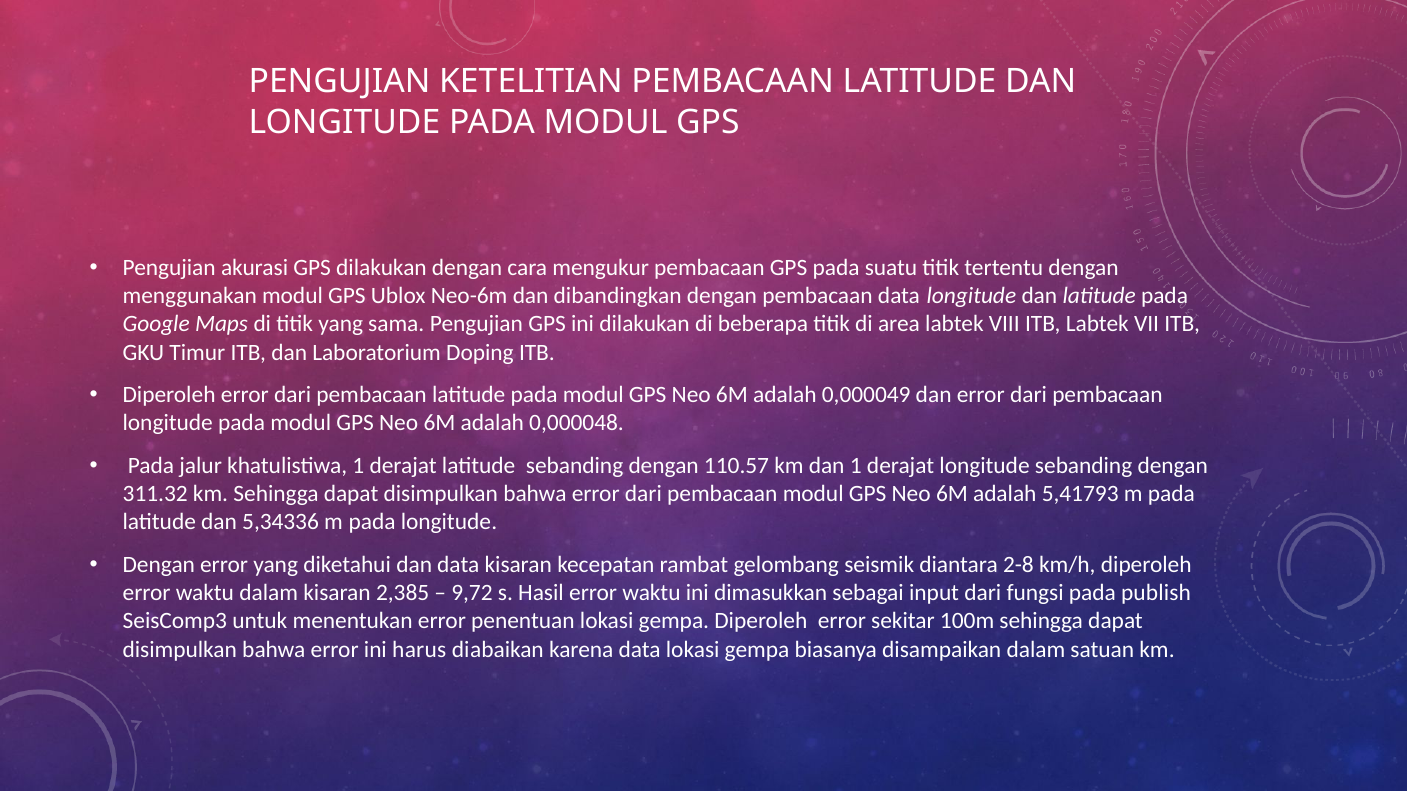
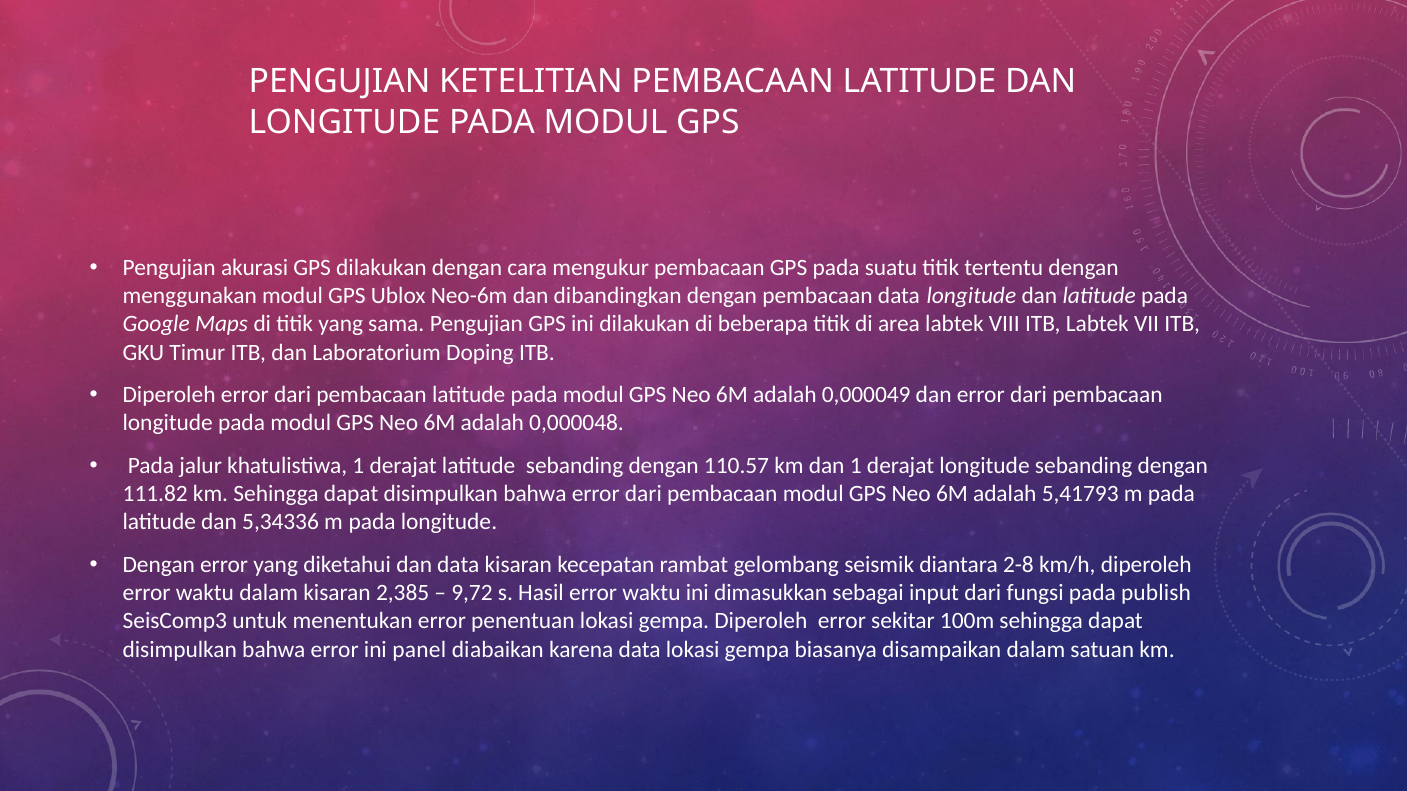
311.32: 311.32 -> 111.82 (155, 494)
harus: harus -> panel (419, 650)
